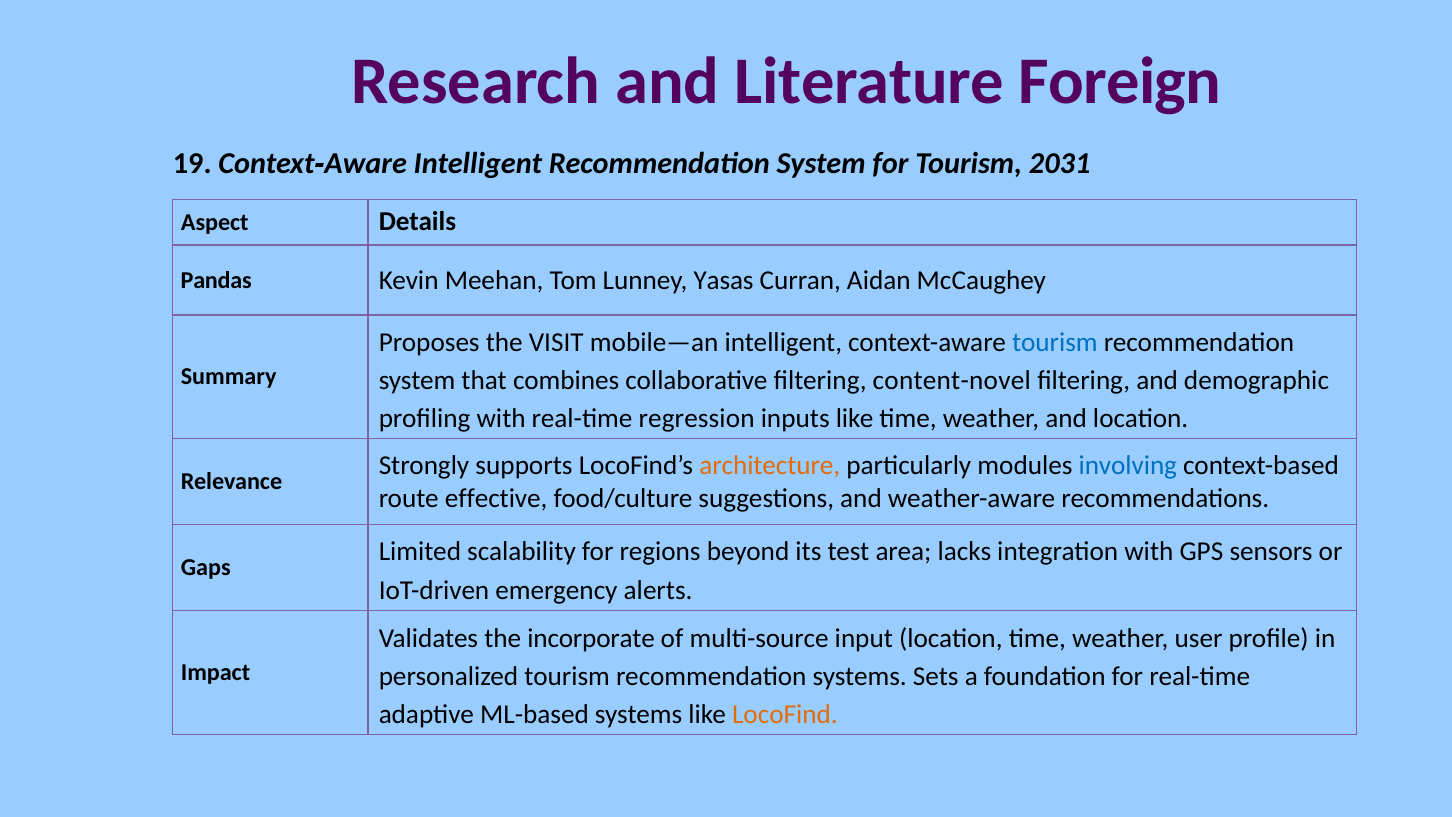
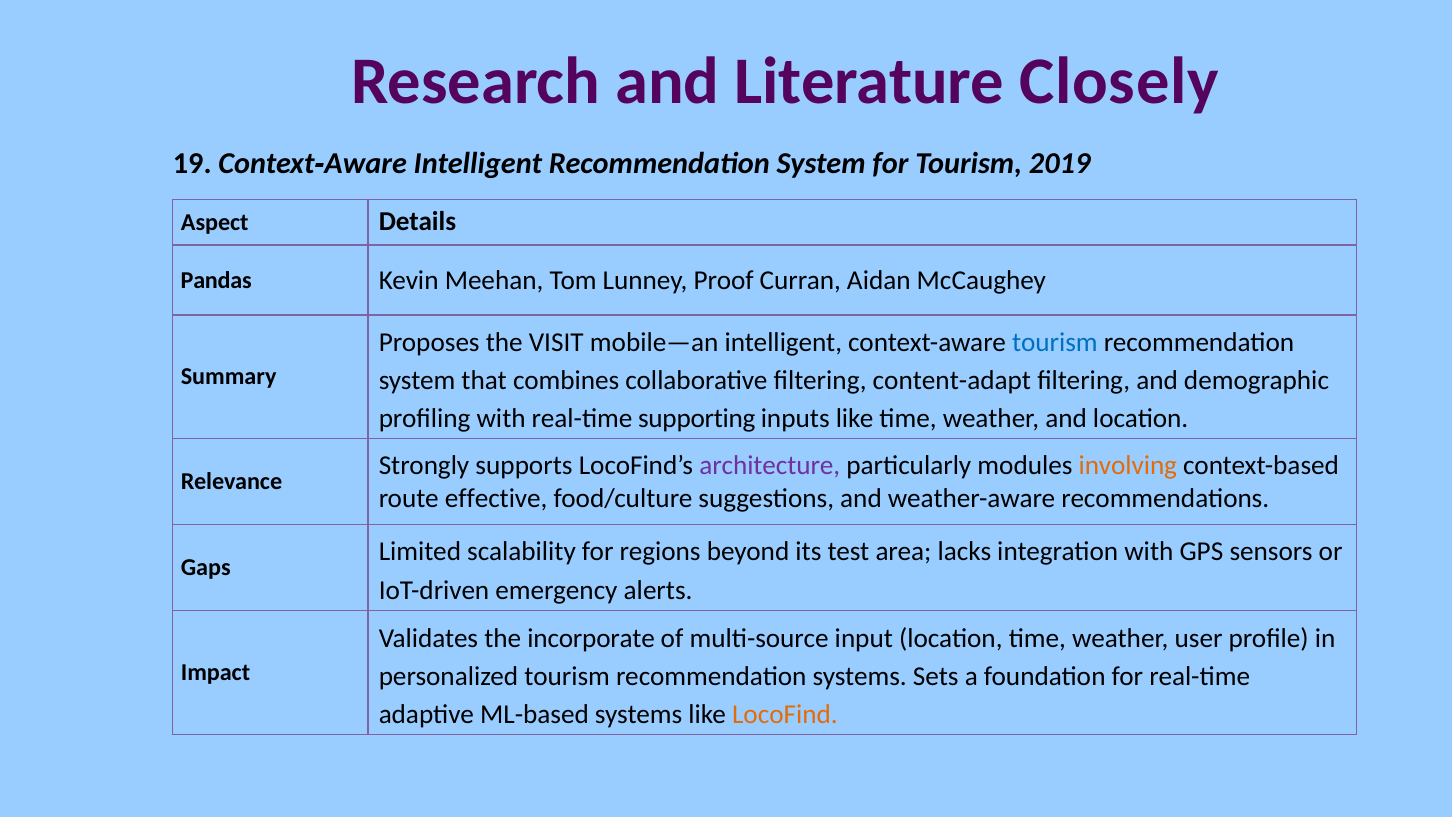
Foreign: Foreign -> Closely (1119, 81)
2031: 2031 -> 2019 (1060, 163)
Yasas: Yasas -> Proof (724, 280)
content-novel: content-novel -> content-adapt (952, 380)
regression: regression -> supporting (697, 419)
architecture colour: orange -> purple (770, 465)
involving colour: blue -> orange (1128, 465)
